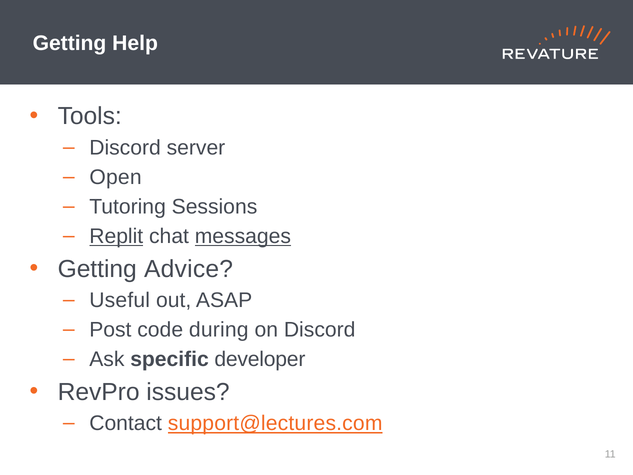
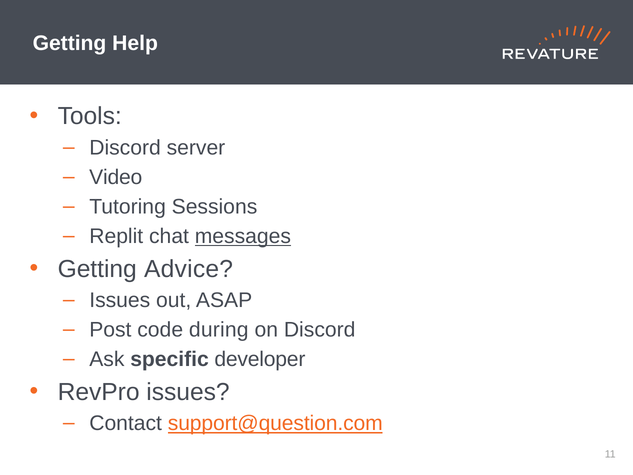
Open: Open -> Video (116, 177)
Replit underline: present -> none (116, 236)
Useful: Useful -> Issues (120, 300)
support@lectures.com: support@lectures.com -> support@question.com (275, 423)
